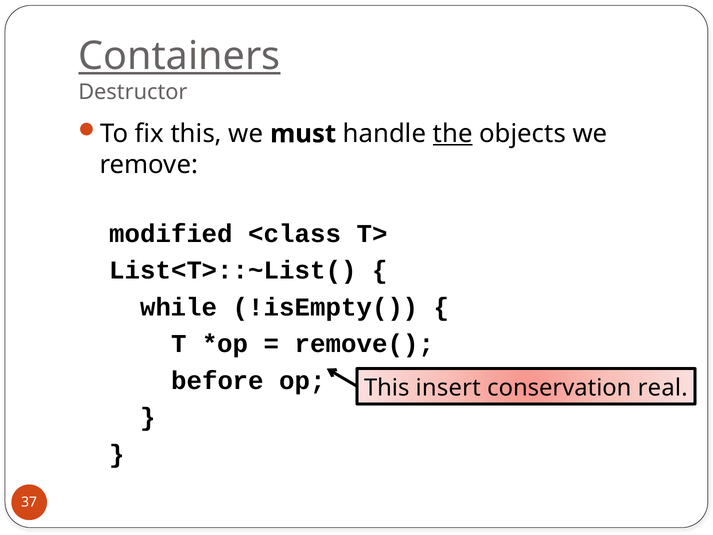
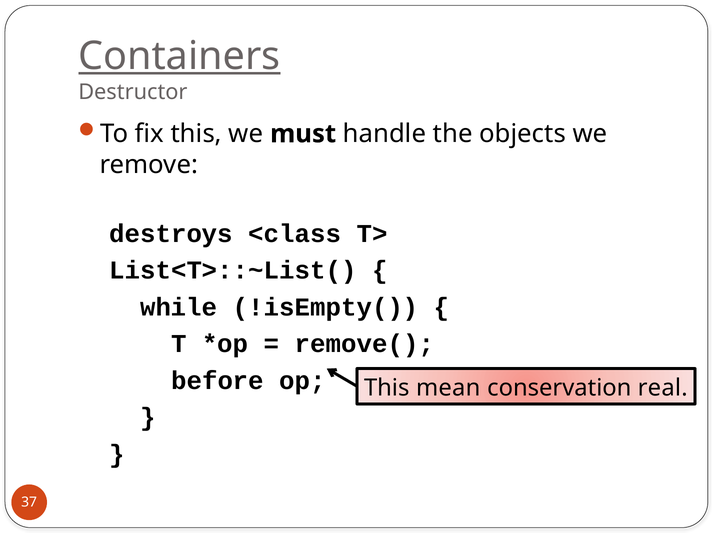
the underline: present -> none (453, 134)
modified: modified -> destroys (171, 234)
insert: insert -> mean (448, 388)
